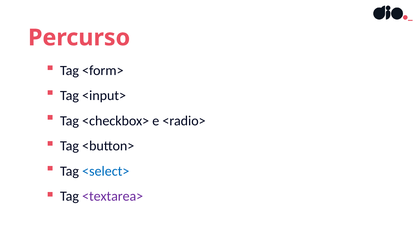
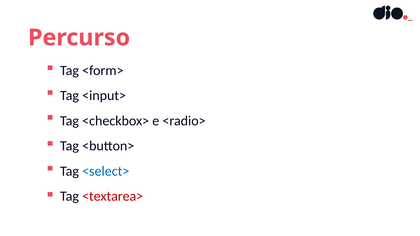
<textarea> colour: purple -> red (113, 197)
